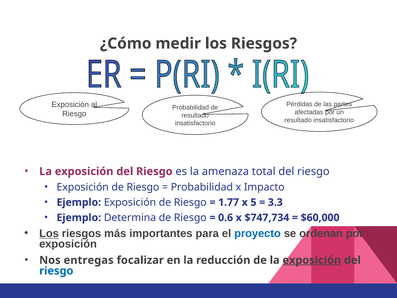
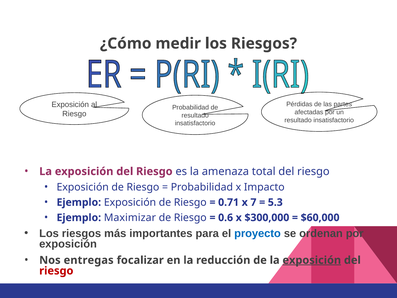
1.77: 1.77 -> 0.71 (229, 202)
5: 5 -> 7 (253, 202)
3.3: 3.3 -> 5.3 (275, 202)
Determina: Determina -> Maximizar (130, 217)
$747,734: $747,734 -> $300,000 (267, 217)
Los underline: present -> none (49, 233)
riesgo colour: blue -> red (56, 271)
